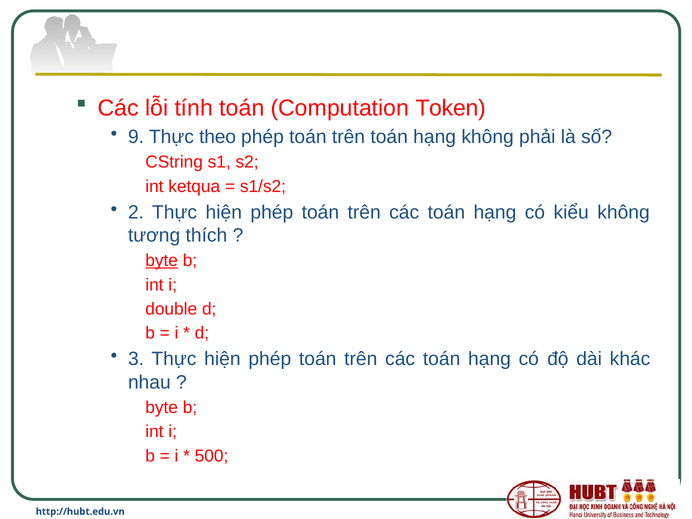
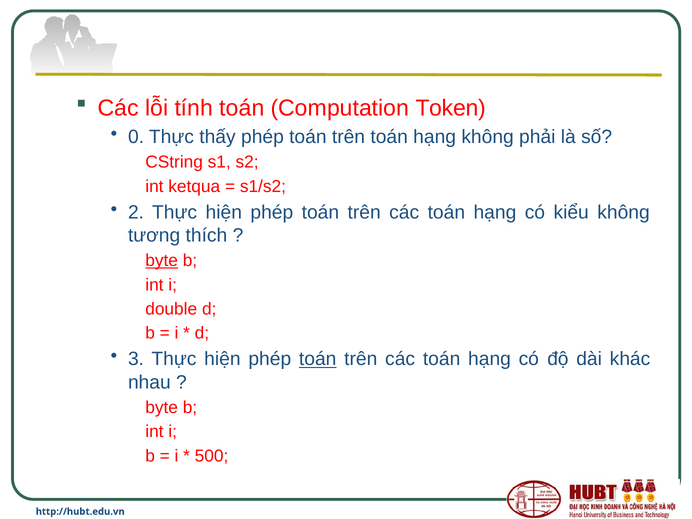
9: 9 -> 0 (136, 137)
theo: theo -> thấy (218, 137)
toán underline: none -> present (318, 359)
